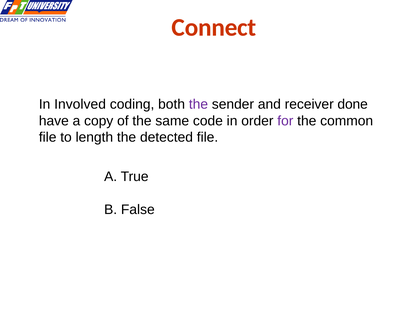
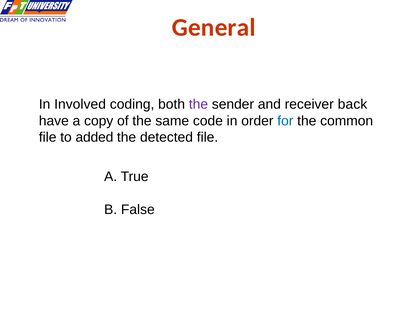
Connect: Connect -> General (214, 28)
done: done -> back (352, 104)
for colour: purple -> blue (285, 121)
length: length -> added (94, 138)
